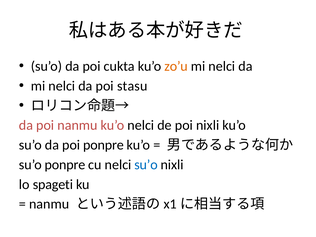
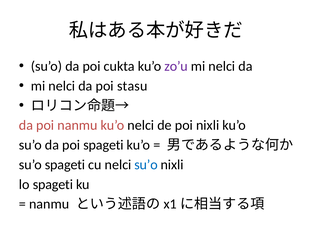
zo’u colour: orange -> purple (176, 66)
poi ponpre: ponpre -> spageti (103, 145)
su’o ponpre: ponpre -> spageti (65, 165)
